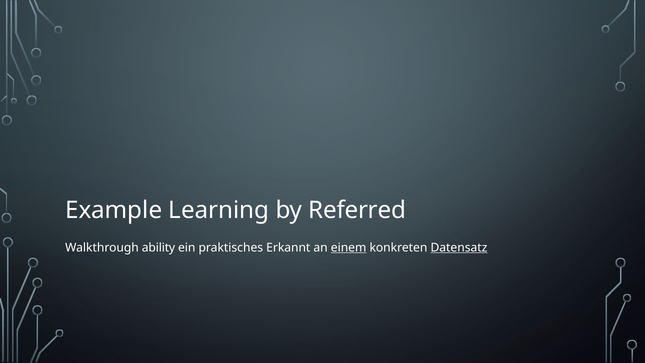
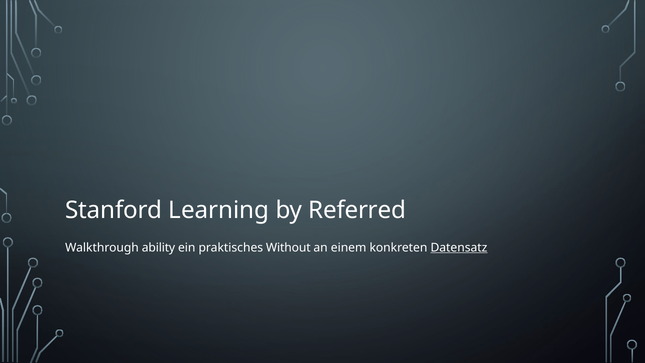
Example: Example -> Stanford (114, 210)
Erkannt: Erkannt -> Without (288, 247)
einem underline: present -> none (349, 247)
